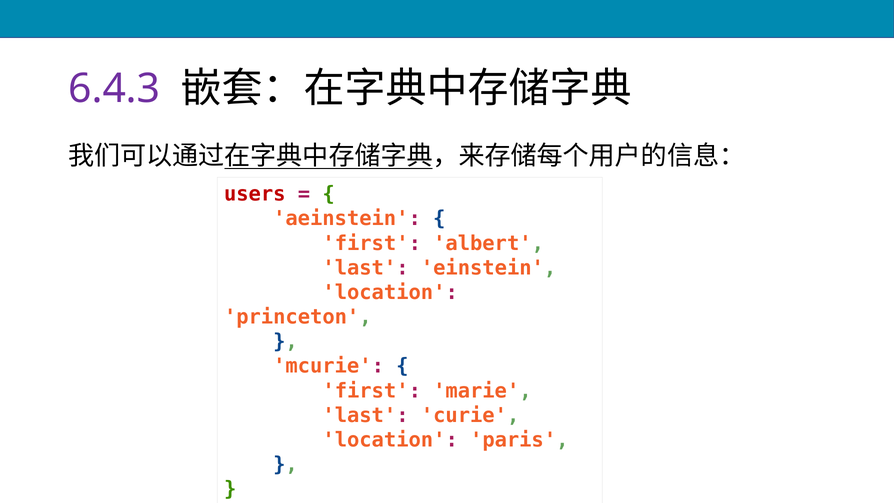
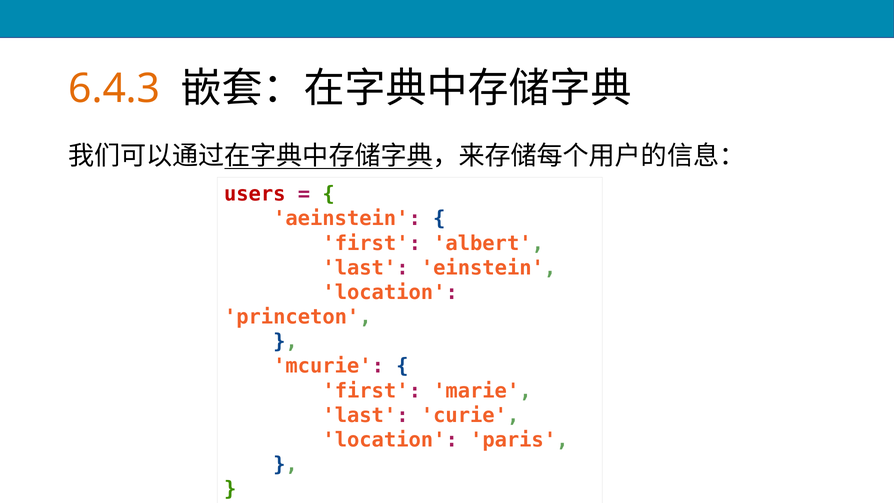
6.4.3 colour: purple -> orange (114, 89)
